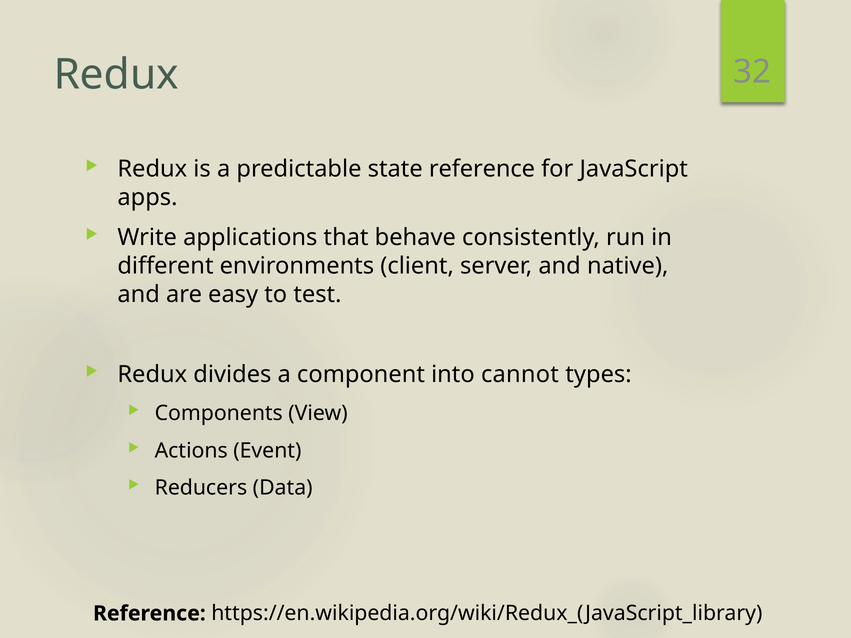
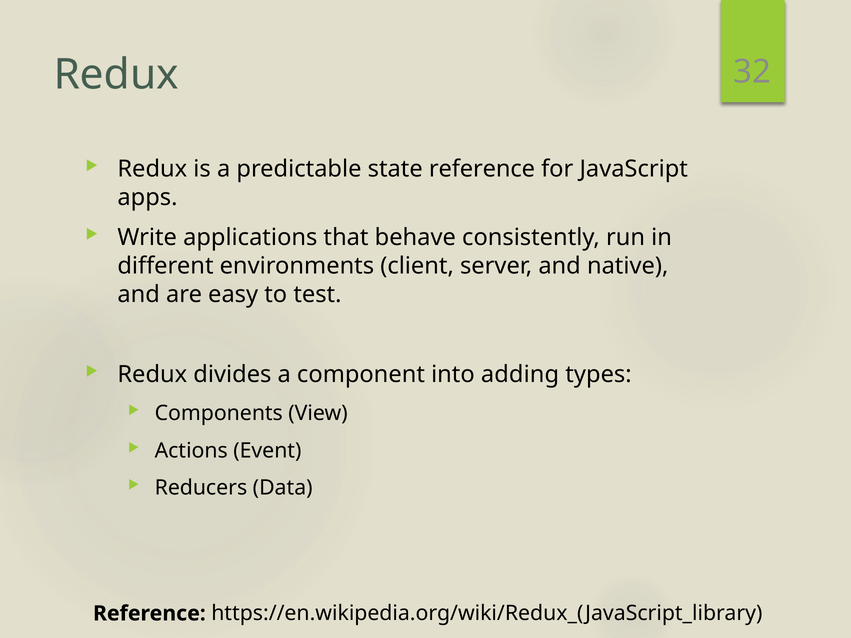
cannot: cannot -> adding (520, 375)
